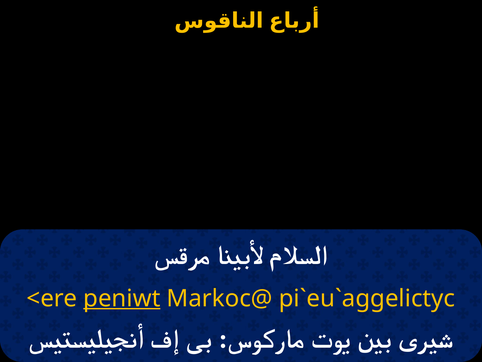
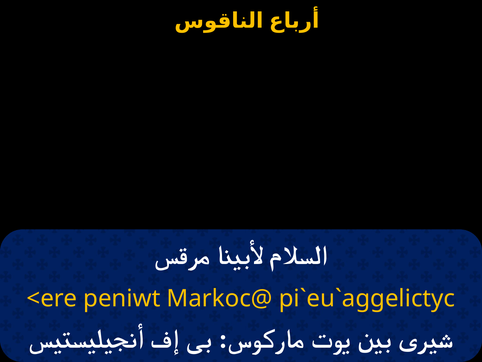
peniwt underline: present -> none (122, 298)
